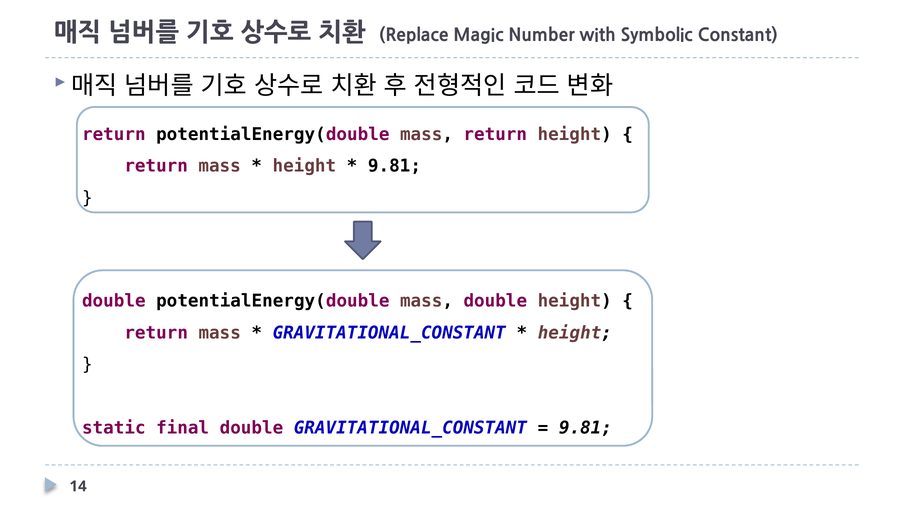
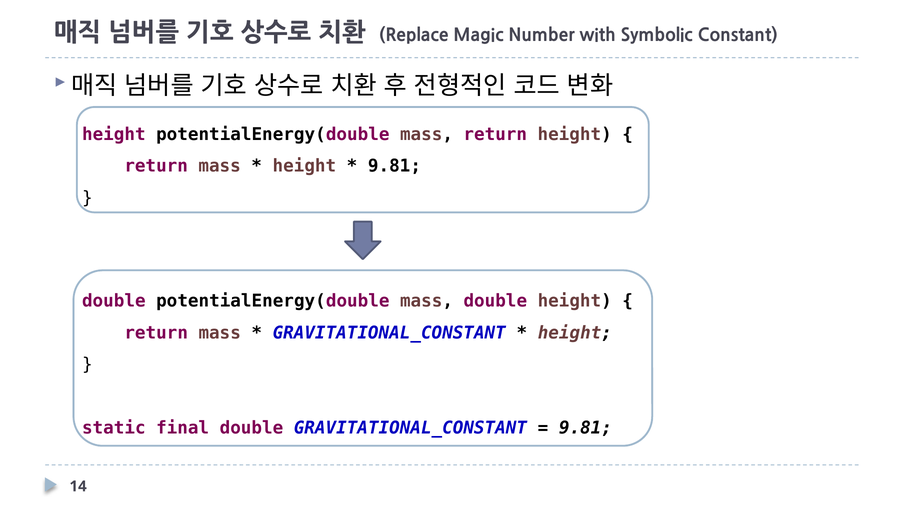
return: return -> height (114, 134)
